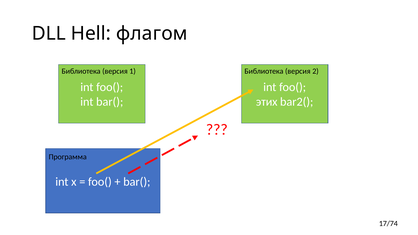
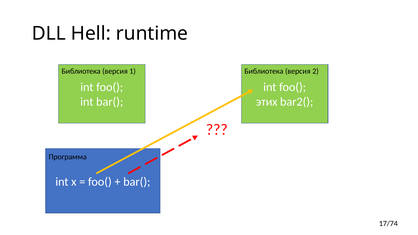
флагом: флагом -> runtime (152, 34)
